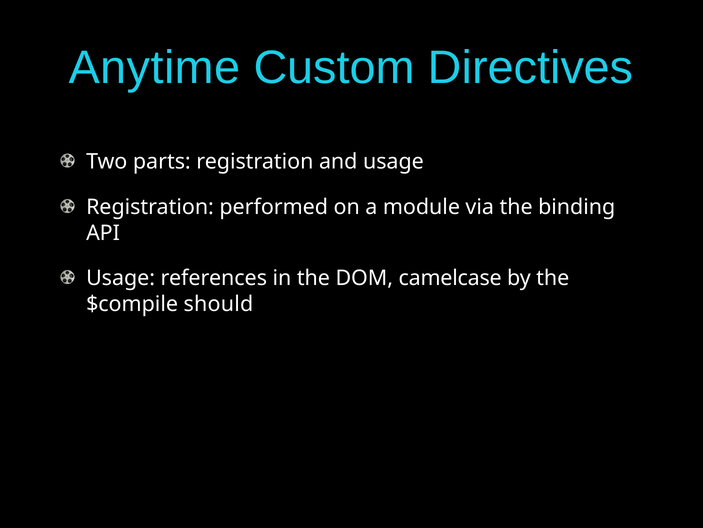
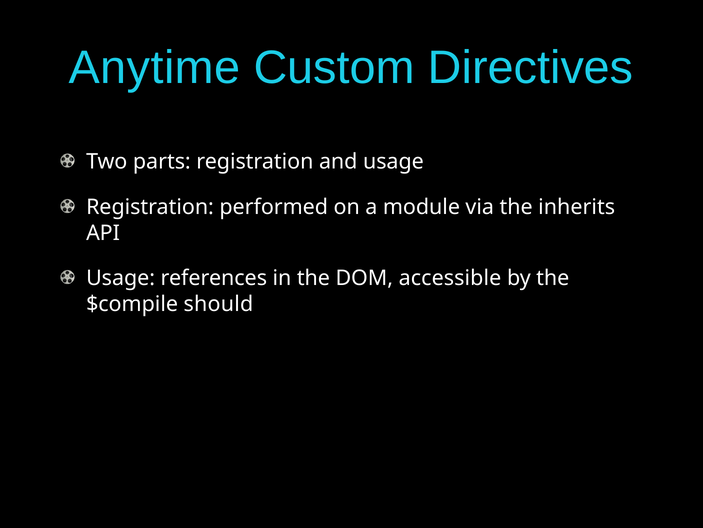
binding: binding -> inherits (577, 207)
camelcase: camelcase -> accessible (450, 278)
